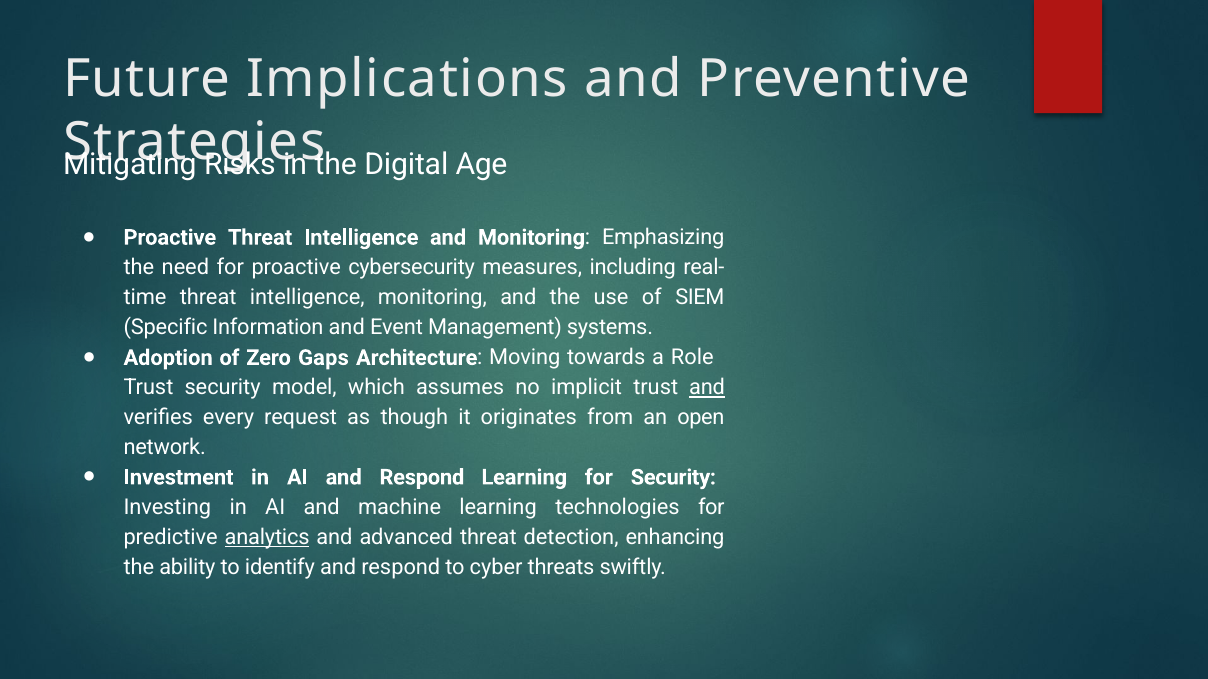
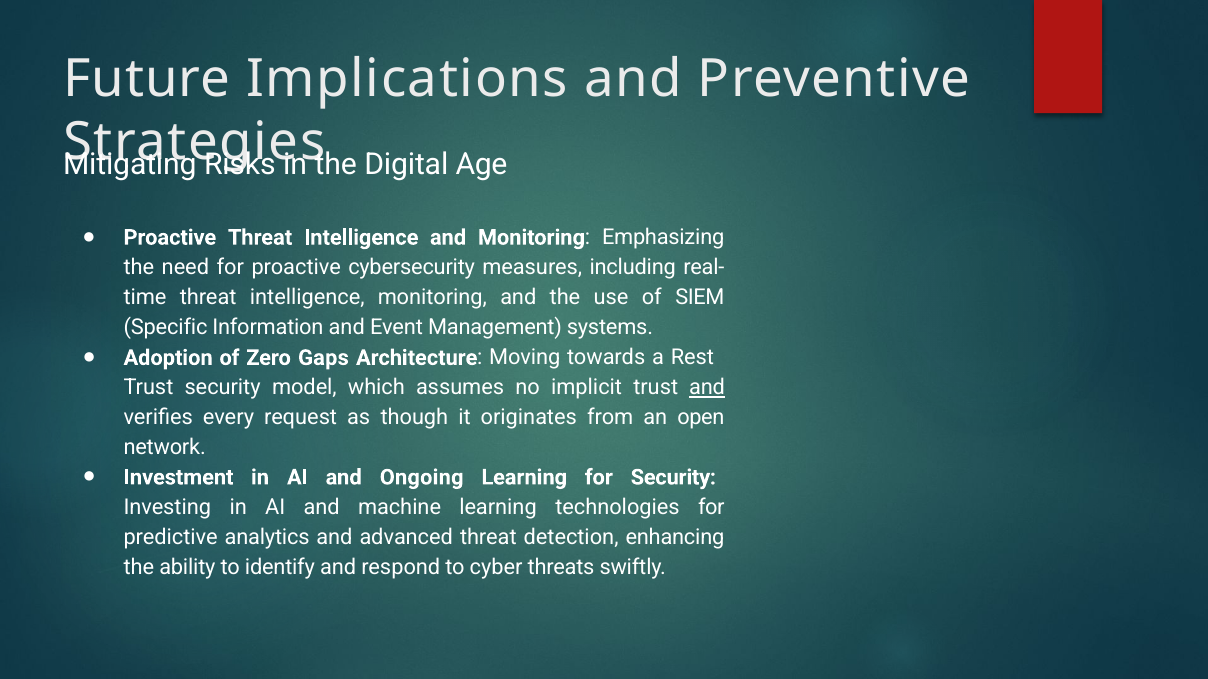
Role: Role -> Rest (692, 358)
AI and Respond: Respond -> Ongoing (422, 478)
analytics underline: present -> none (267, 537)
